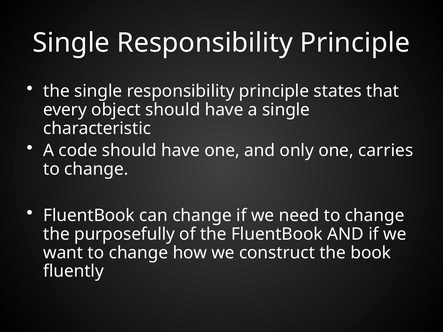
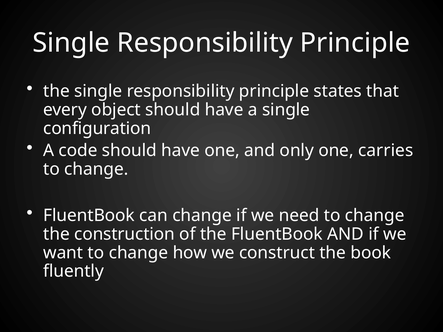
characteristic: characteristic -> configuration (97, 129)
purposefully: purposefully -> construction (125, 234)
